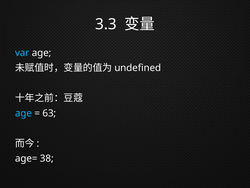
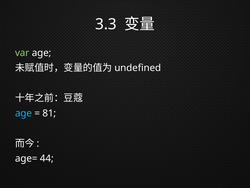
var colour: light blue -> light green (22, 53)
63: 63 -> 81 (49, 113)
38: 38 -> 44 (47, 158)
